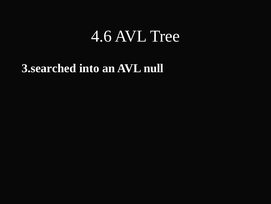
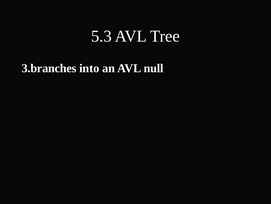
4.6: 4.6 -> 5.3 (101, 36)
3.searched: 3.searched -> 3.branches (49, 68)
